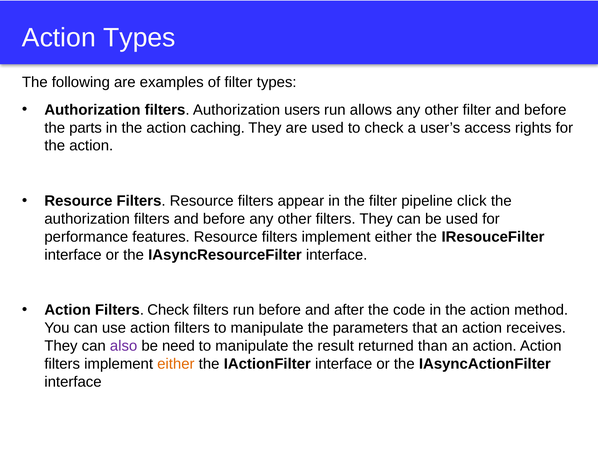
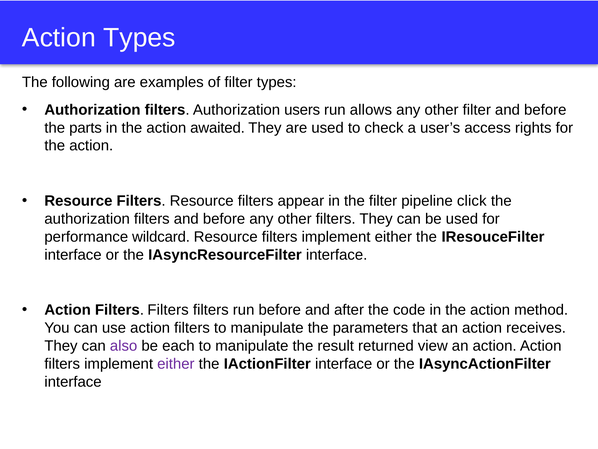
caching: caching -> awaited (218, 128)
features: features -> wildcard (161, 237)
Action Filters Check: Check -> Filters (168, 310)
need: need -> each (178, 346)
than: than -> view (433, 346)
either colour: orange -> purple (176, 363)
